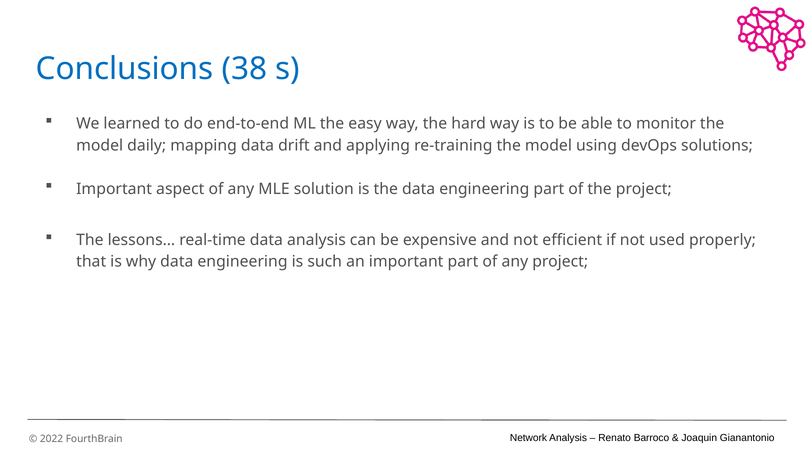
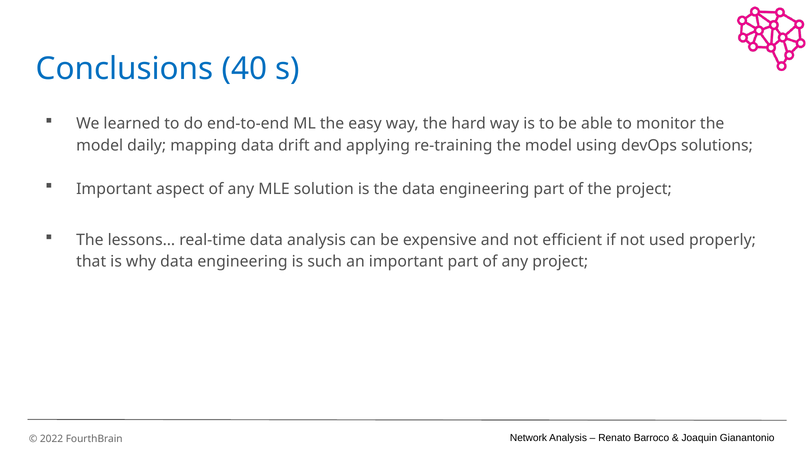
38: 38 -> 40 (244, 69)
